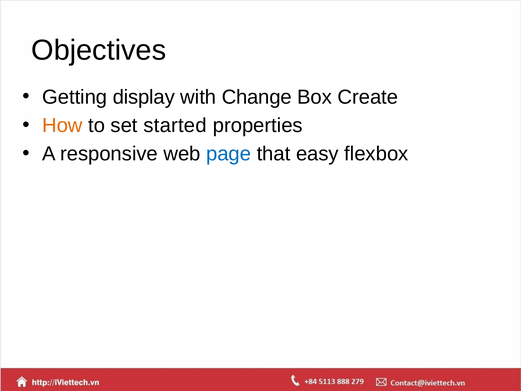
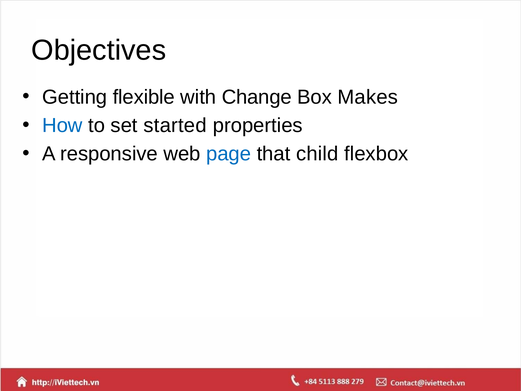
display: display -> flexible (144, 97)
Create: Create -> Makes (368, 97)
How colour: orange -> blue (62, 125)
easy: easy -> child (317, 154)
